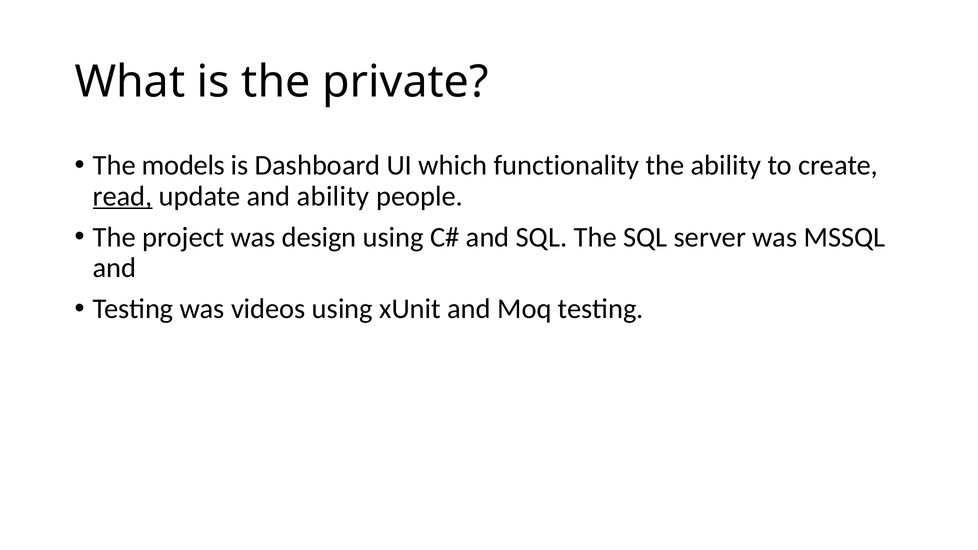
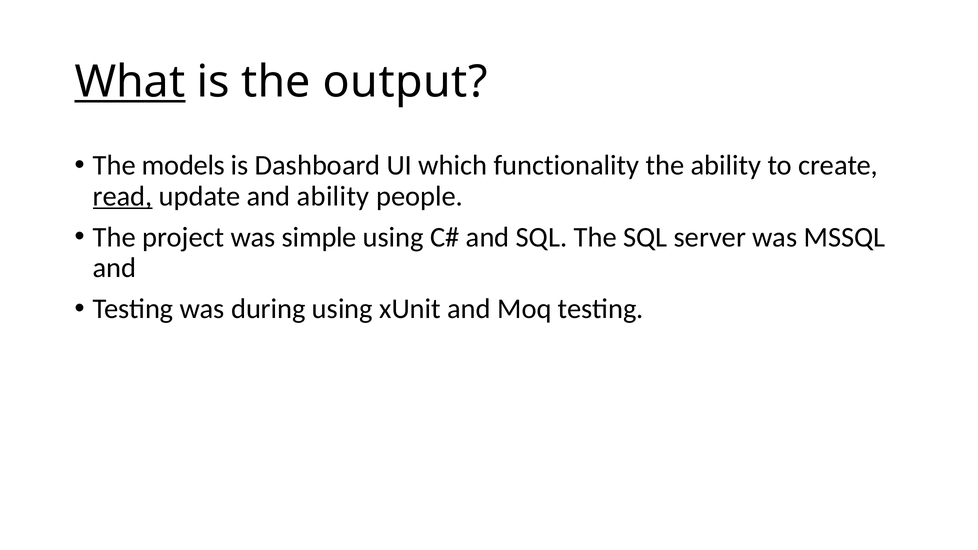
What underline: none -> present (130, 82)
private: private -> output (405, 82)
design: design -> simple (319, 237)
videos: videos -> during (268, 309)
